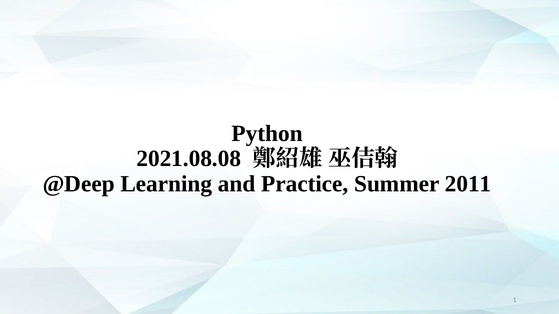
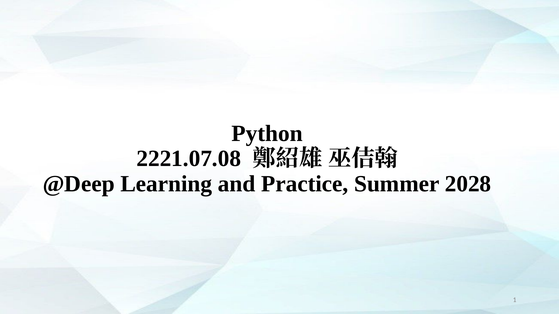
2021.08.08: 2021.08.08 -> 2221.07.08 (189, 159)
2011: 2011 -> 2028 (468, 184)
